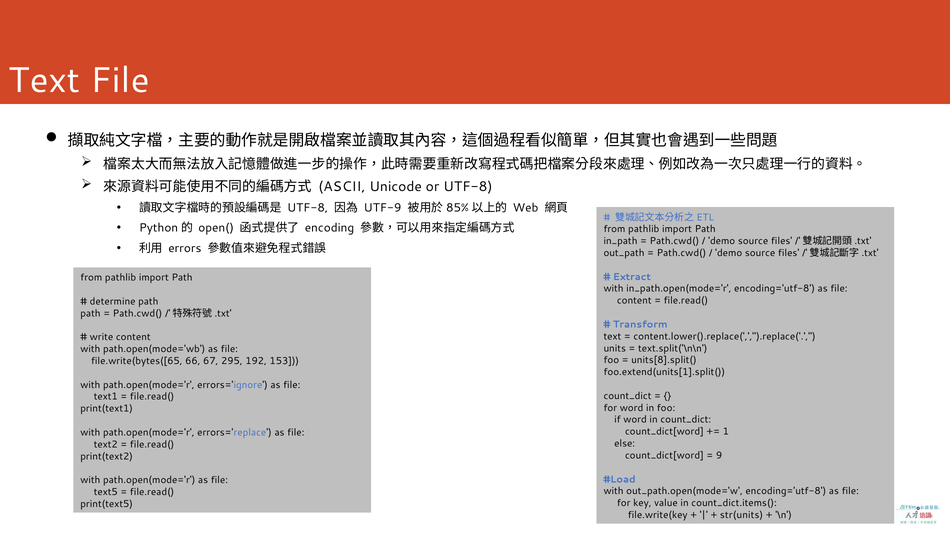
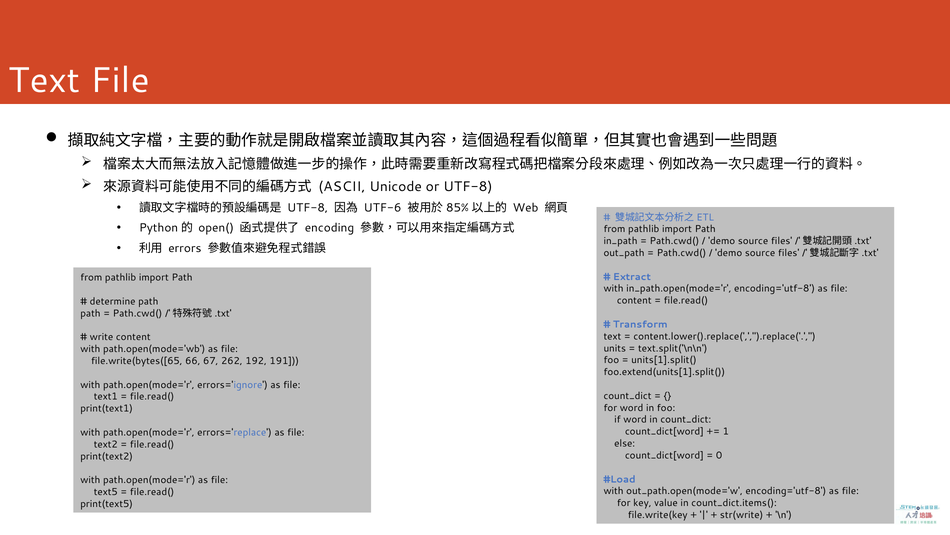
UTF-9: UTF-9 -> UTF-6 (383, 208)
units[8].split(: units[8].split( -> units[1].split( (664, 360)
295: 295 -> 262 (232, 361)
153: 153 -> 191 (284, 361)
9: 9 -> 0 (719, 455)
str(units: str(units -> str(write (742, 514)
